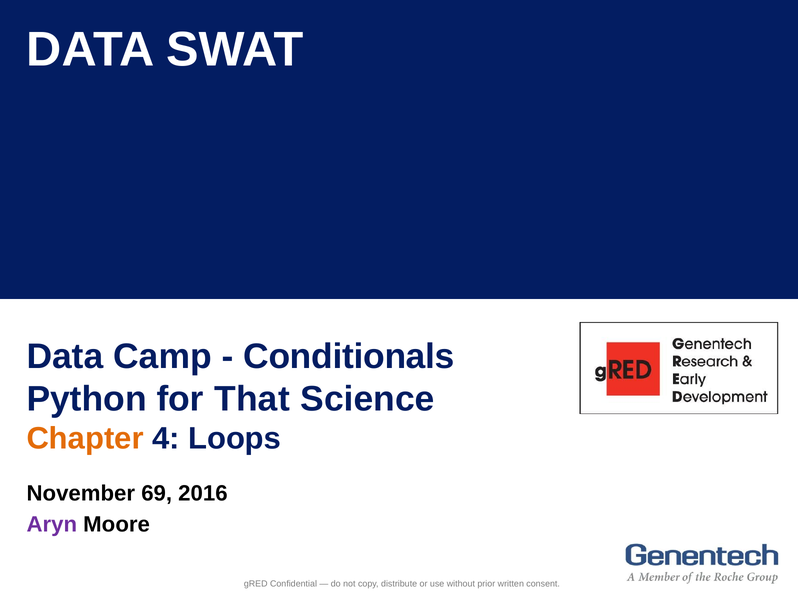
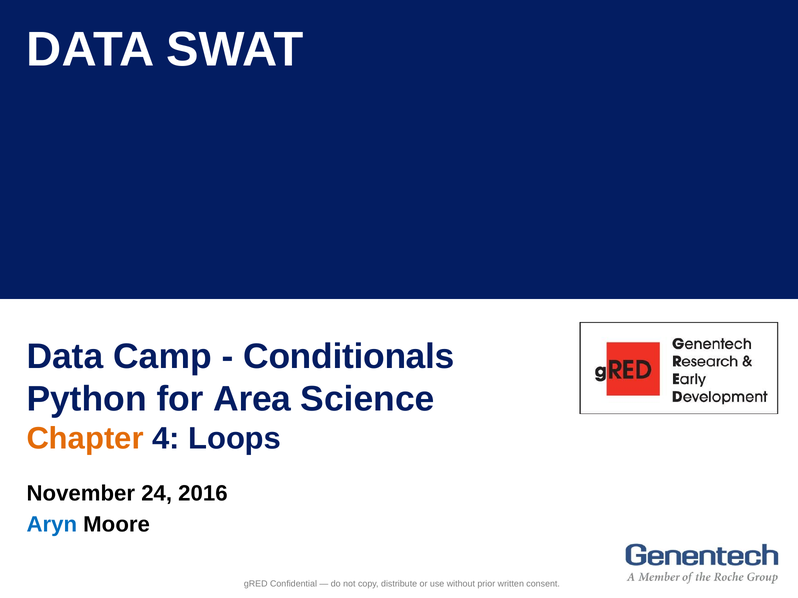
That: That -> Area (252, 400)
69: 69 -> 24 (157, 494)
Aryn colour: purple -> blue (52, 525)
